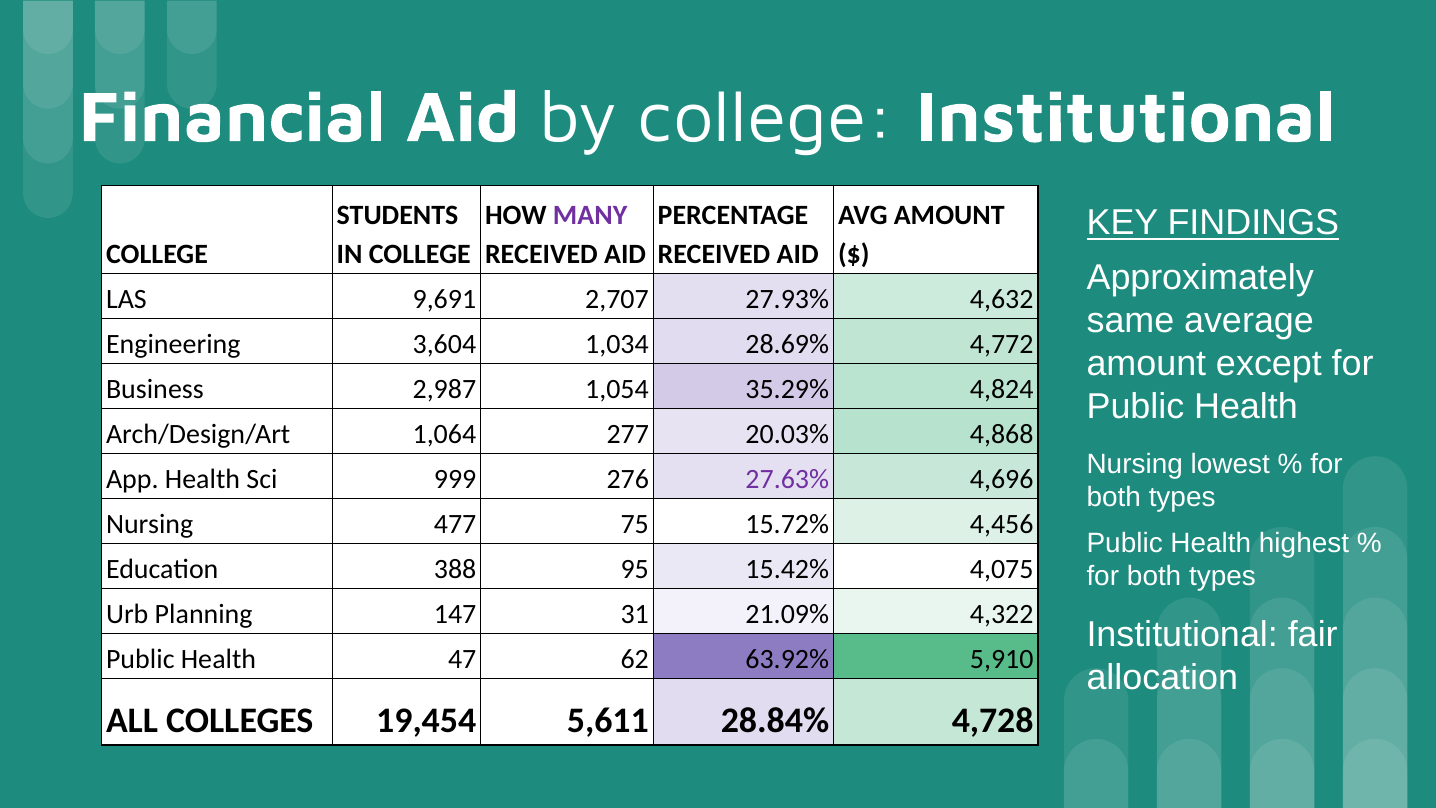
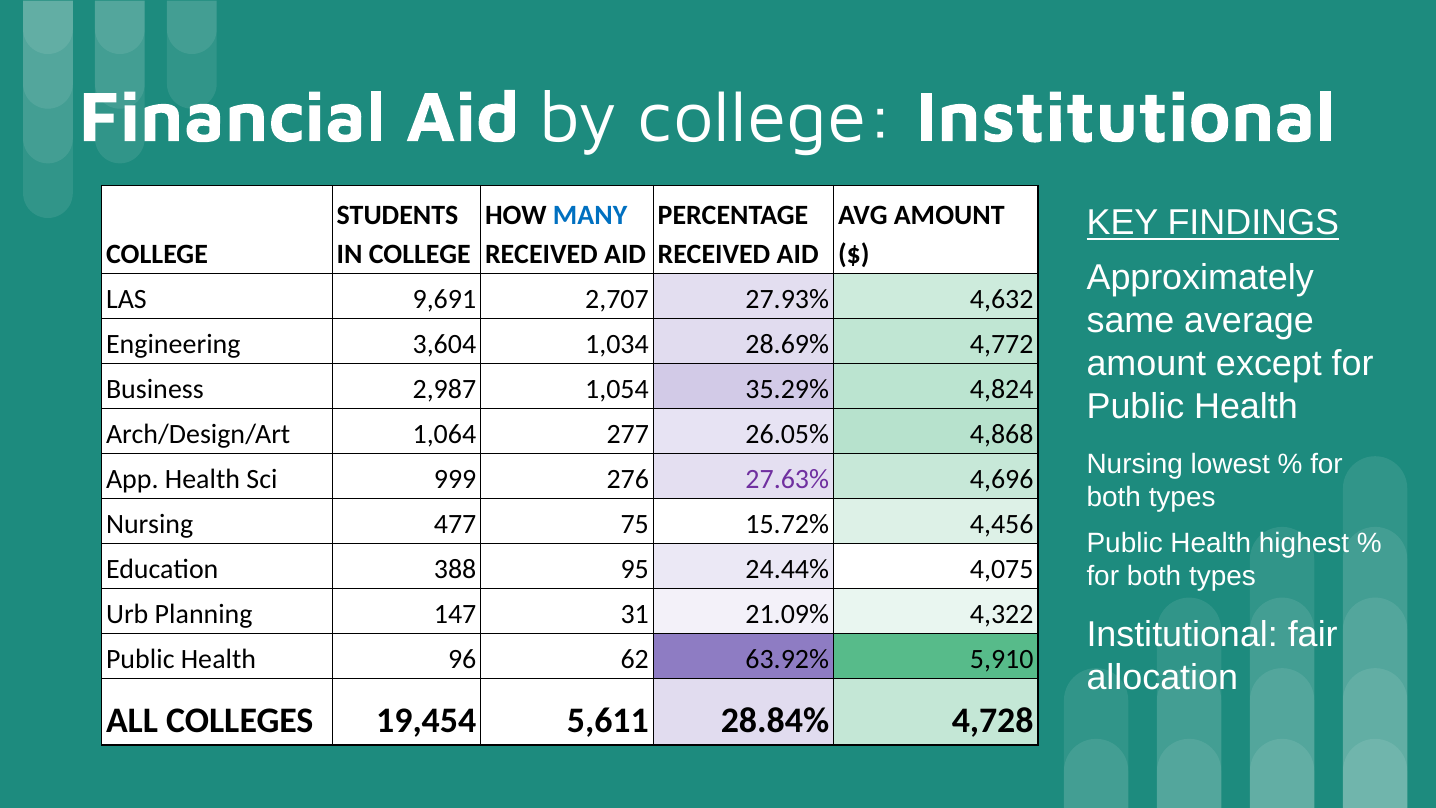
MANY colour: purple -> blue (590, 215)
20.03%: 20.03% -> 26.05% (787, 434)
15.42%: 15.42% -> 24.44% (787, 569)
47: 47 -> 96 (462, 659)
